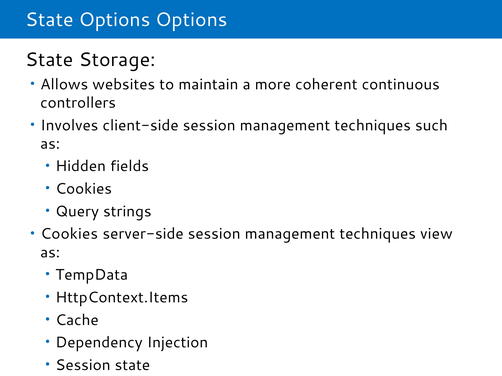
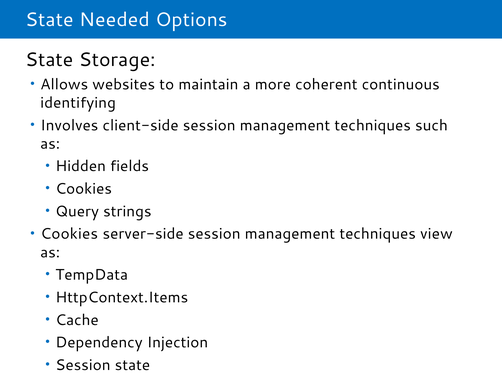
State Options: Options -> Needed (114, 20)
controllers: controllers -> identifying (78, 103)
